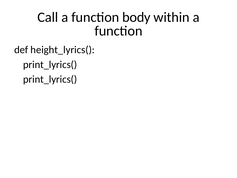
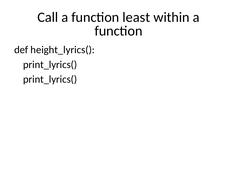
body: body -> least (136, 17)
